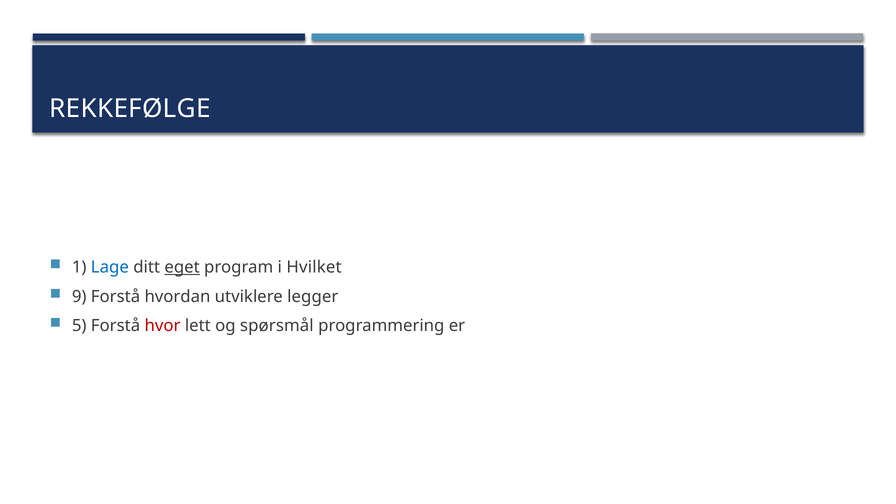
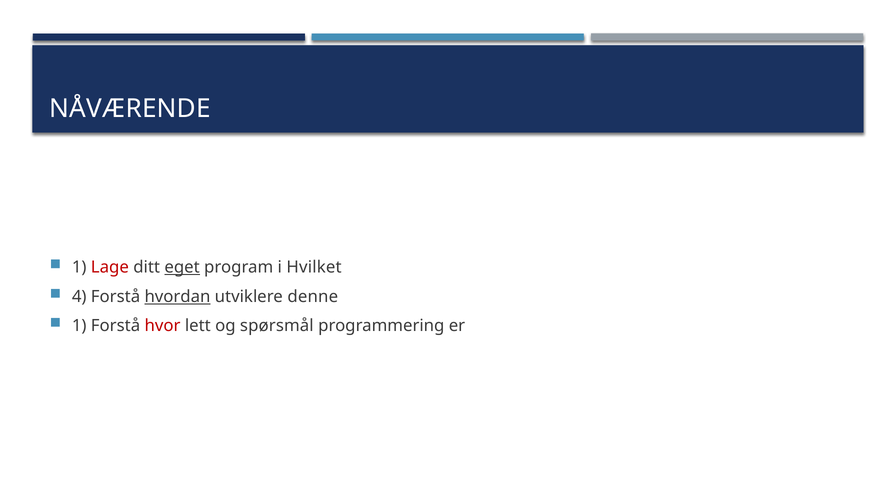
REKKEFØLGE: REKKEFØLGE -> NÅVÆRENDE (130, 109)
Lage colour: blue -> red (110, 267)
9: 9 -> 4 (79, 297)
hvordan underline: none -> present (177, 297)
legger: legger -> denne (313, 297)
5: 5 -> 1 (79, 326)
